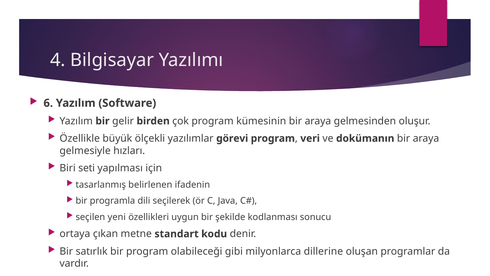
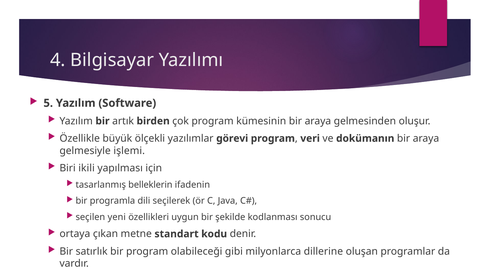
6: 6 -> 5 (48, 103)
gelir: gelir -> artık (123, 121)
hızları: hızları -> işlemi (129, 150)
seti: seti -> ikili (87, 168)
belirlenen: belirlenen -> belleklerin (150, 185)
